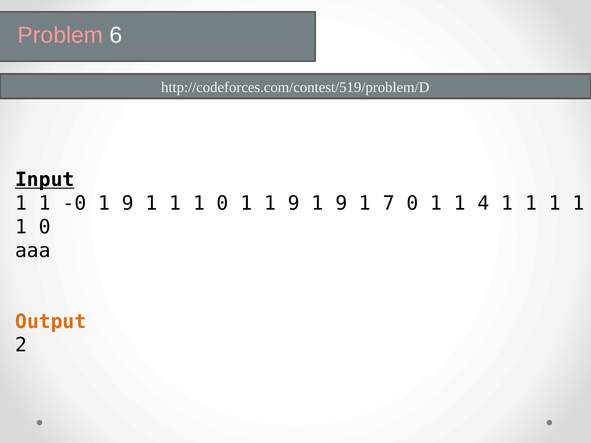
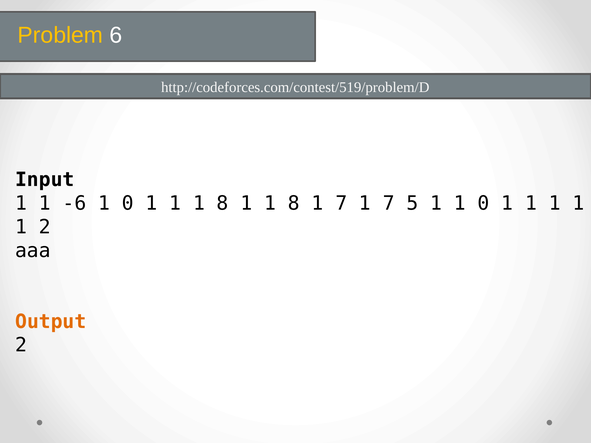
Problem colour: pink -> yellow (60, 35)
Input underline: present -> none (45, 180)
-0: -0 -> -6 (74, 203)
9: 9 -> 0 (128, 203)
0: 0 -> 8 (223, 203)
9: 9 -> 8 (294, 203)
9: 9 -> 7 (341, 203)
7 0: 0 -> 5 (412, 203)
1 1 4: 4 -> 0 (483, 203)
0: 0 -> 2 (45, 227)
